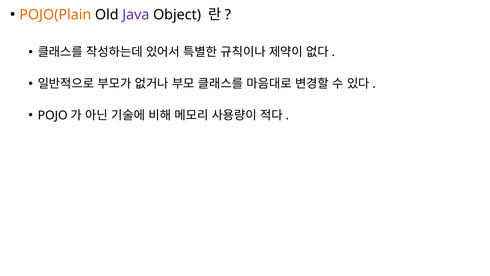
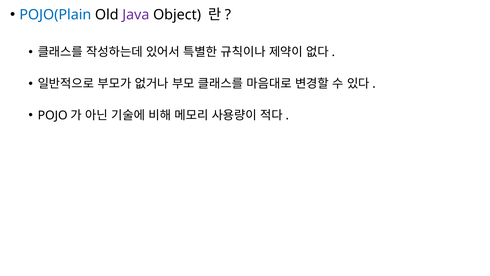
POJO(Plain colour: orange -> blue (55, 15)
